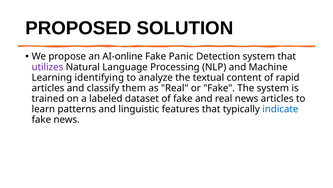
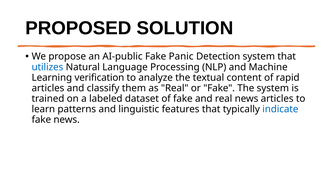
AI-online: AI-online -> AI-public (123, 56)
utilizes colour: purple -> blue (47, 67)
identifying: identifying -> verification (99, 77)
